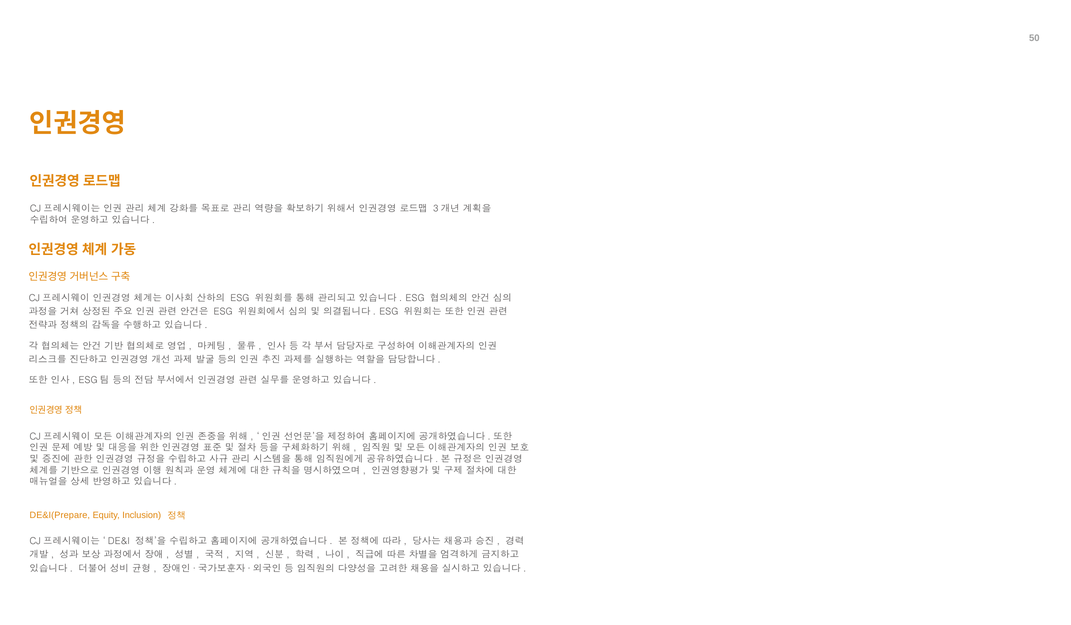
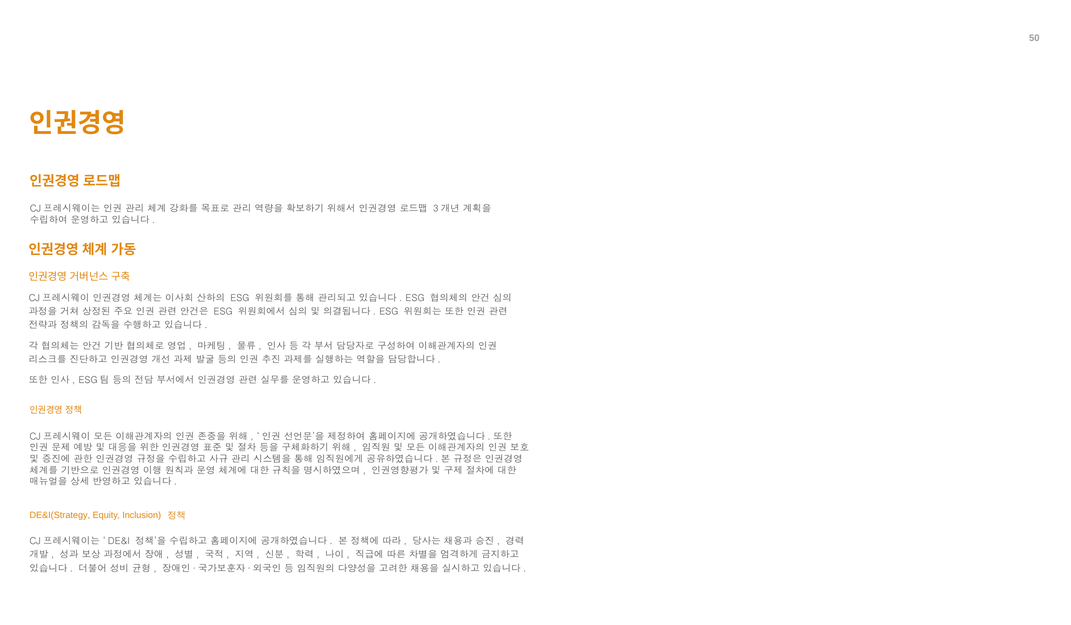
DE&I(Prepare: DE&I(Prepare -> DE&I(Strategy (60, 515)
